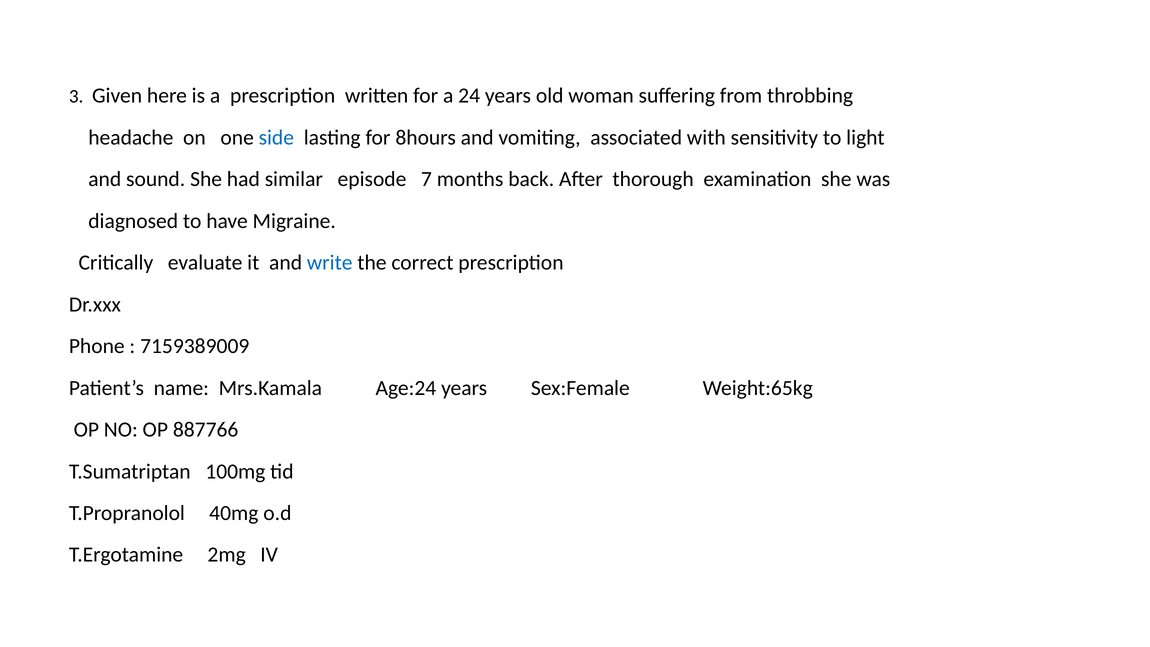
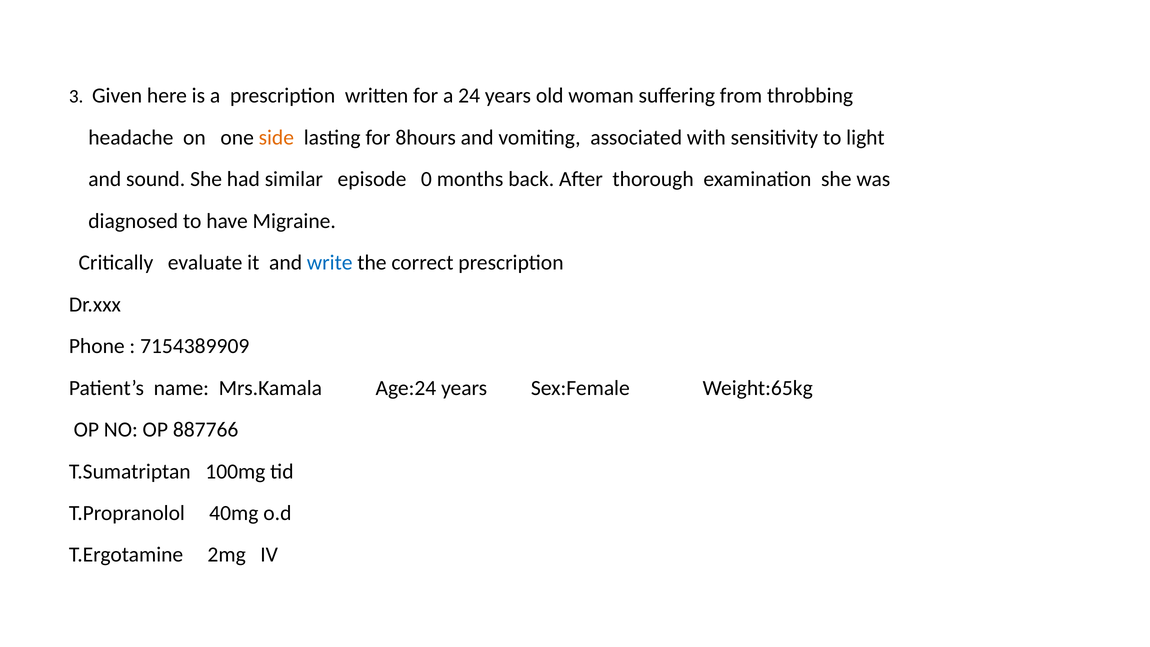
side colour: blue -> orange (276, 137)
7: 7 -> 0 (426, 179)
7159389009: 7159389009 -> 7154389909 (195, 346)
